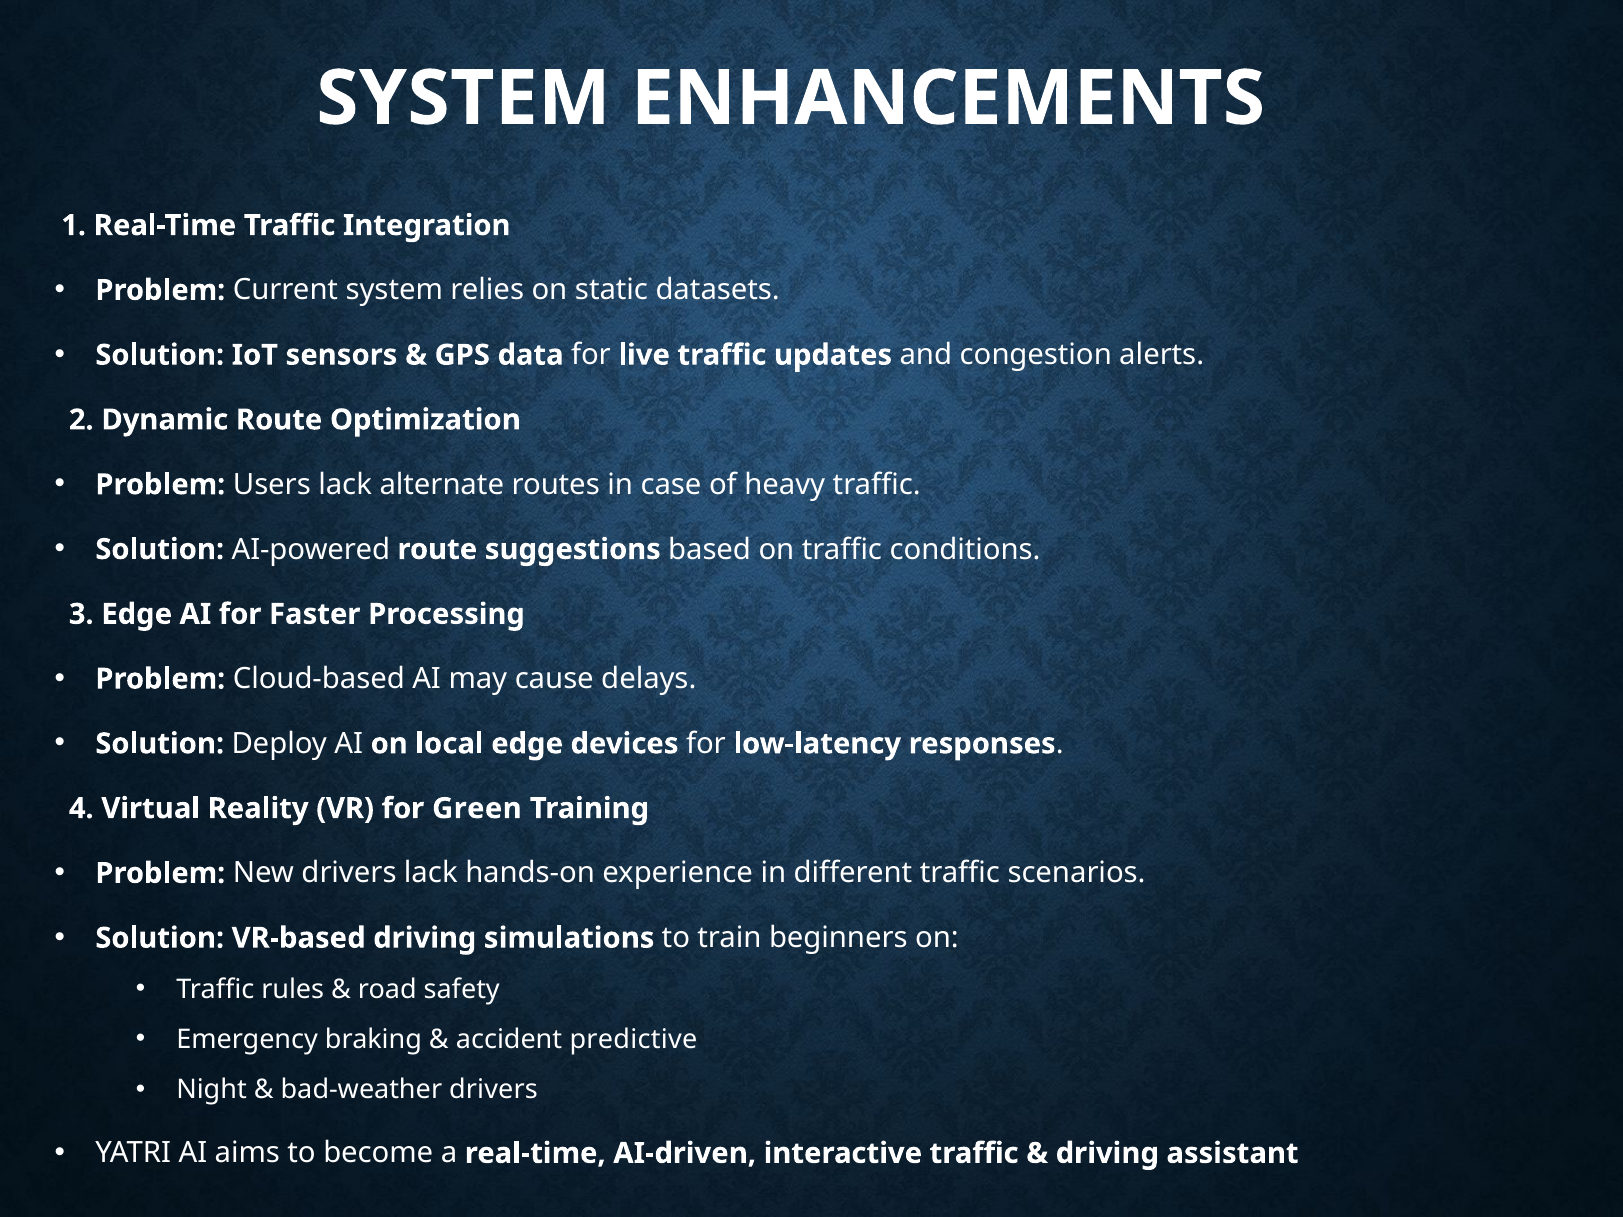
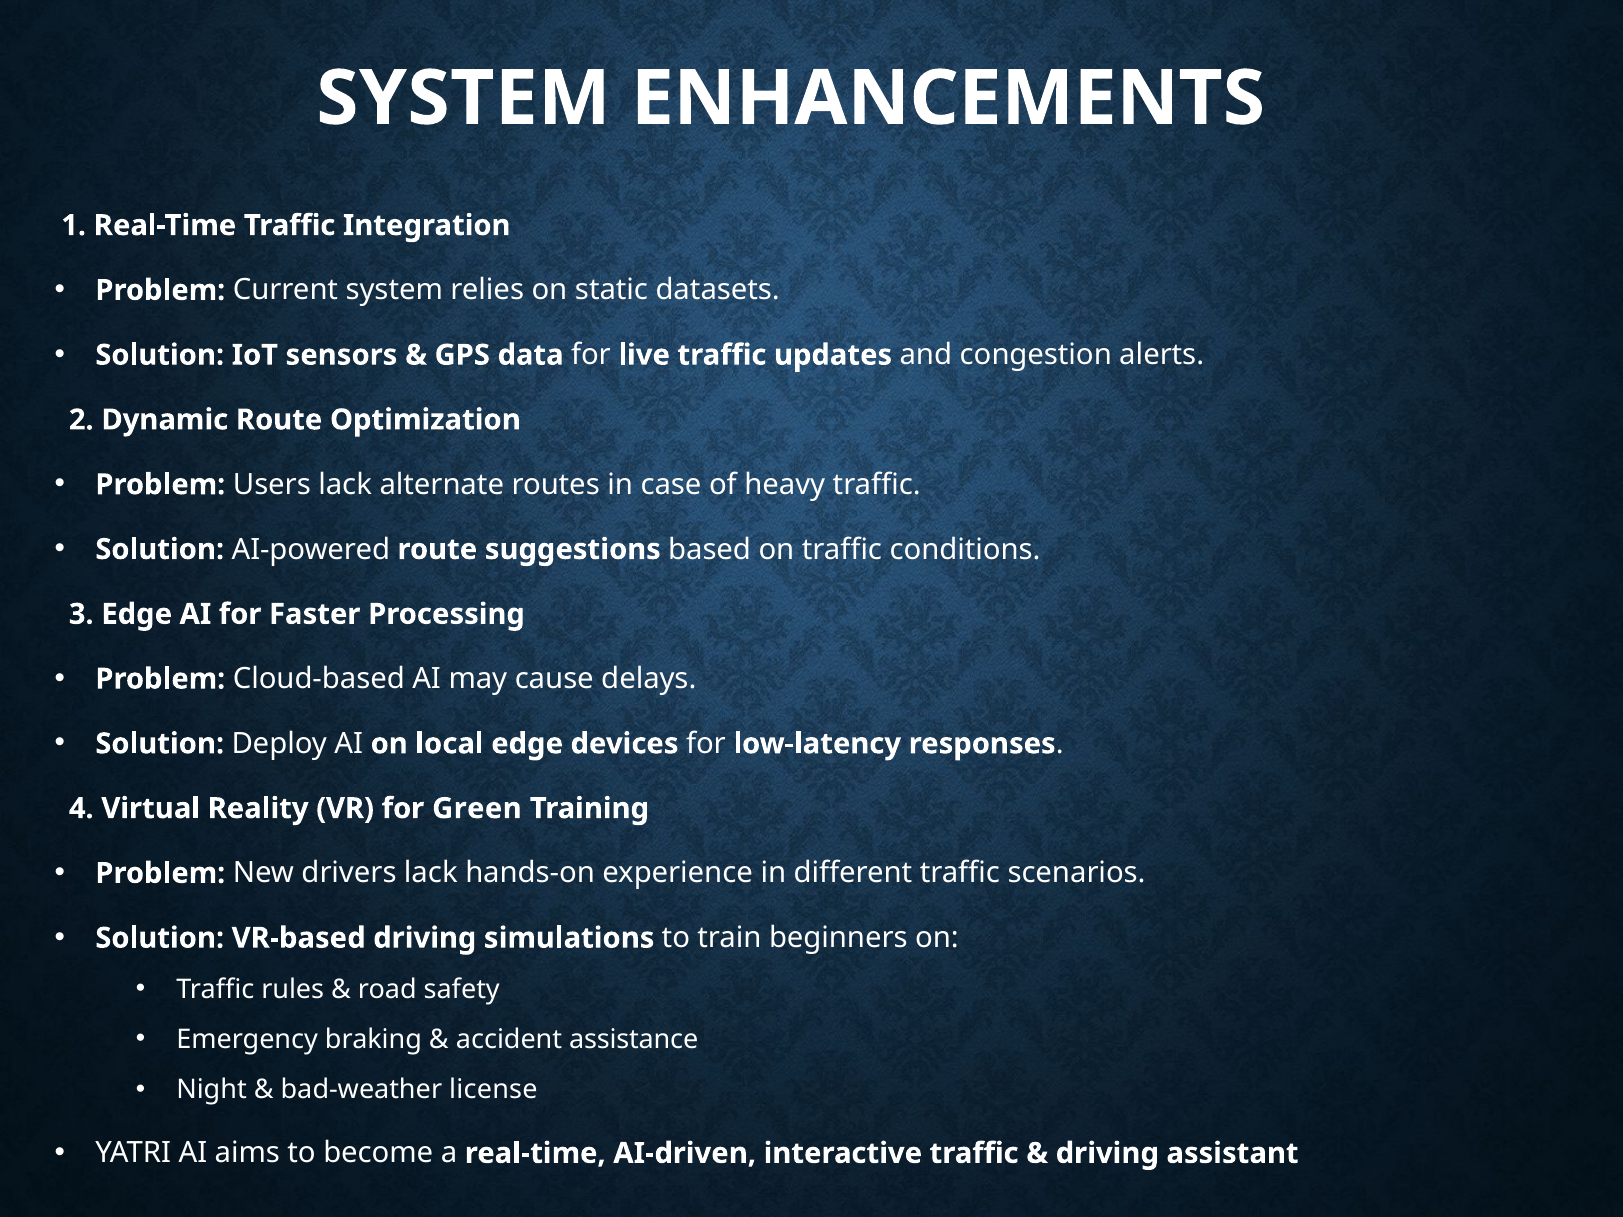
predictive: predictive -> assistance (634, 1040)
bad-weather drivers: drivers -> license (493, 1090)
